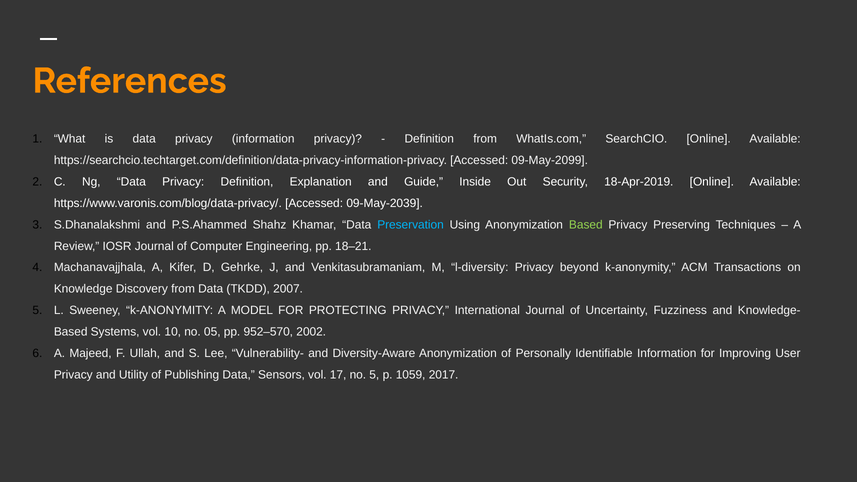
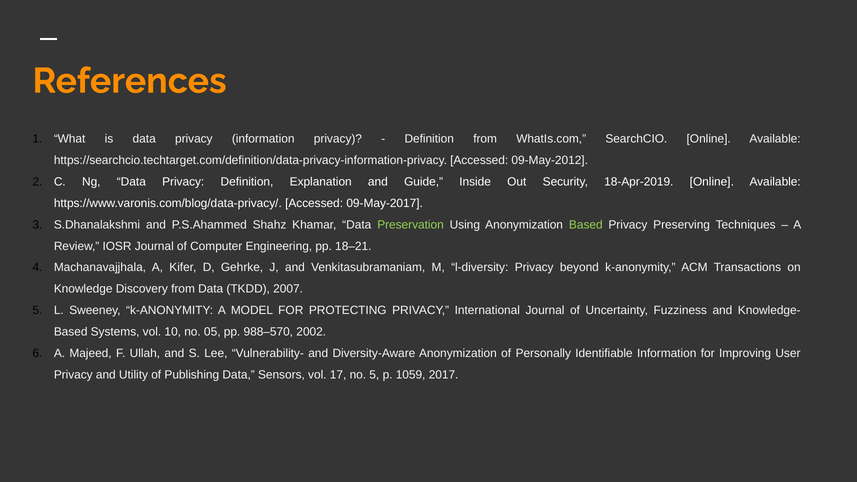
09-May-2099: 09-May-2099 -> 09-May-2012 (550, 160)
09-May-2039: 09-May-2039 -> 09-May-2017 (385, 203)
Preservation colour: light blue -> light green (411, 225)
952–570: 952–570 -> 988–570 (268, 332)
